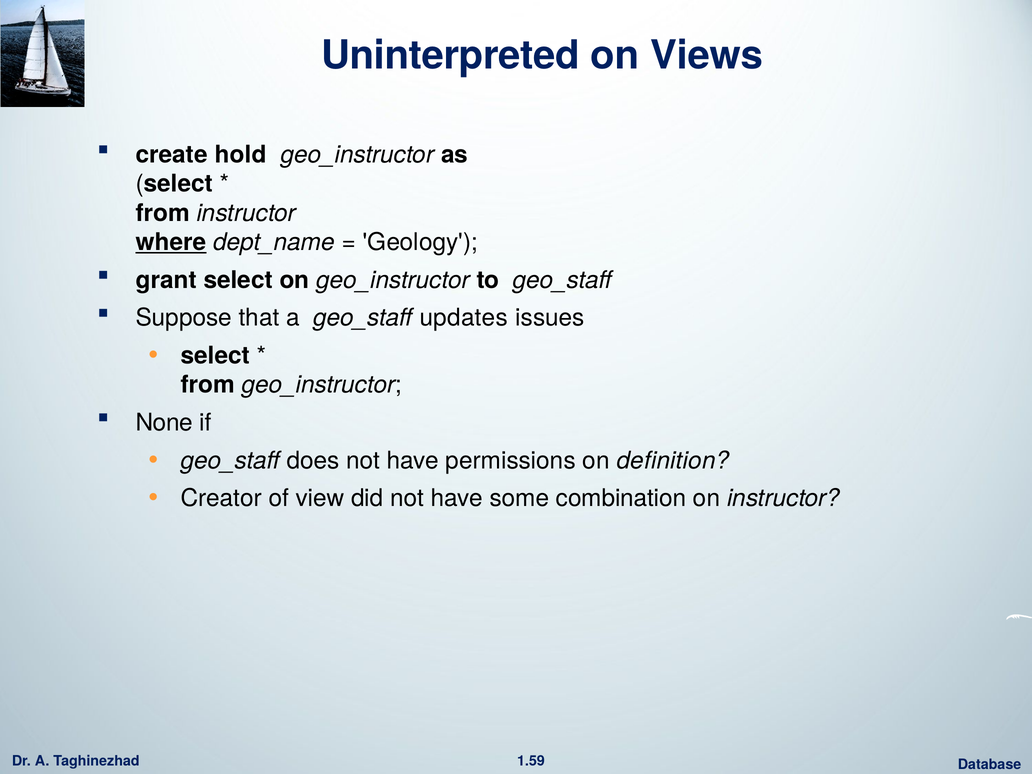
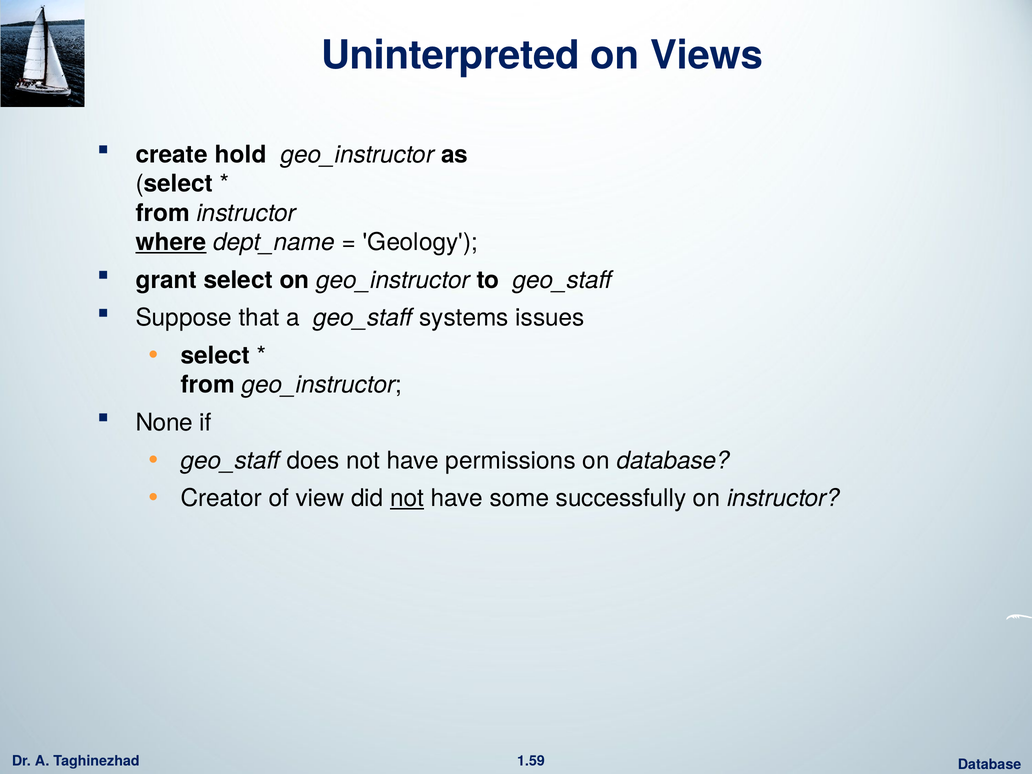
updates: updates -> systems (464, 318)
on definition: definition -> database (673, 460)
not underline: none -> present (407, 498)
combination: combination -> successfully (621, 498)
